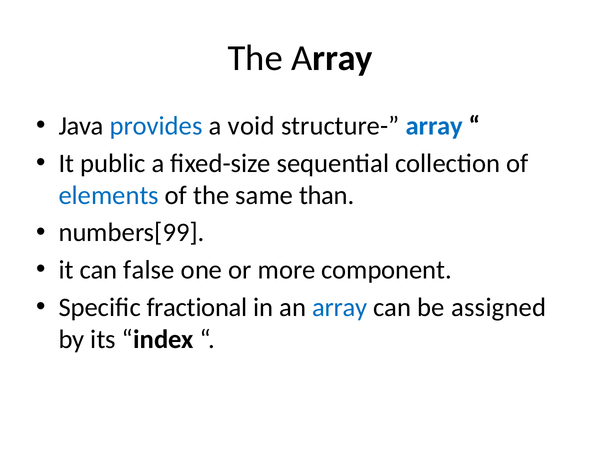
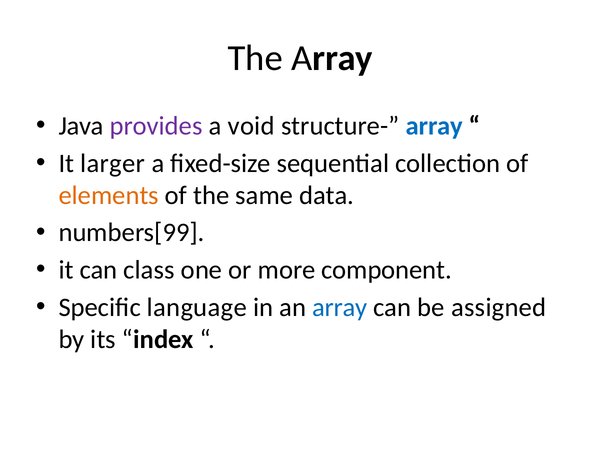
provides colour: blue -> purple (156, 126)
public: public -> larger (113, 163)
elements colour: blue -> orange (109, 195)
than: than -> data (327, 195)
false: false -> class (149, 270)
fractional: fractional -> language (197, 307)
